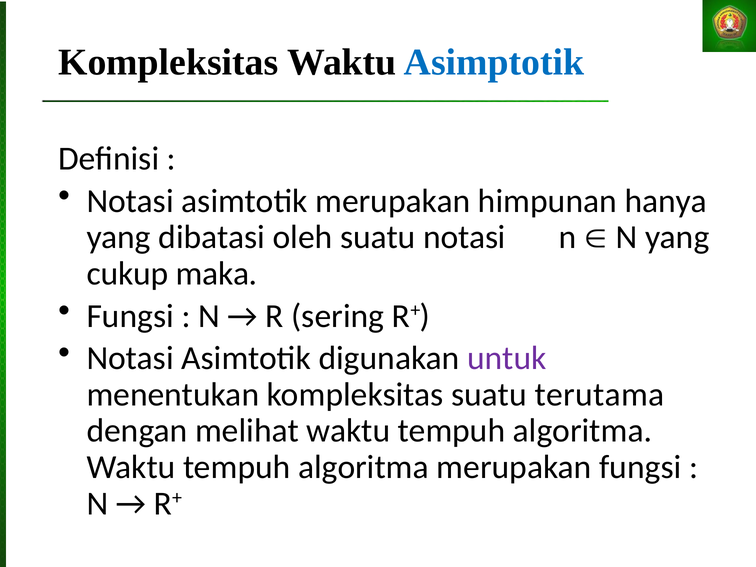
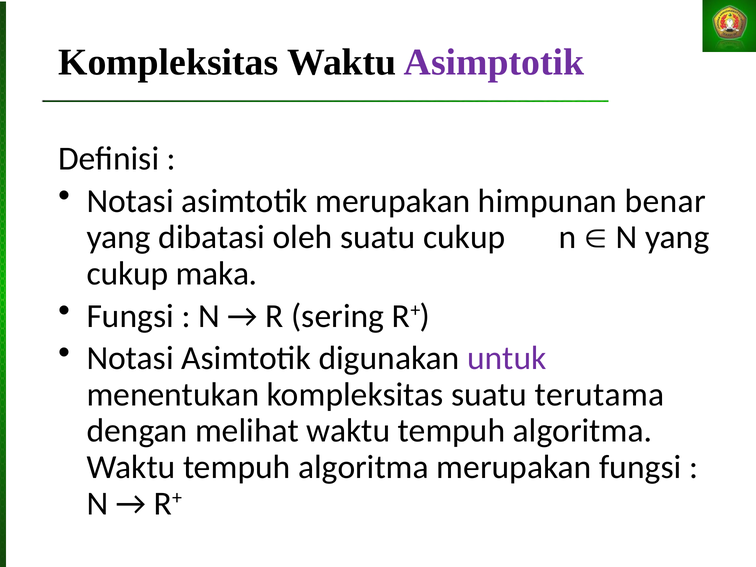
Asimptotik colour: blue -> purple (494, 62)
hanya: hanya -> benar (665, 201)
suatu notasi: notasi -> cukup (464, 237)
